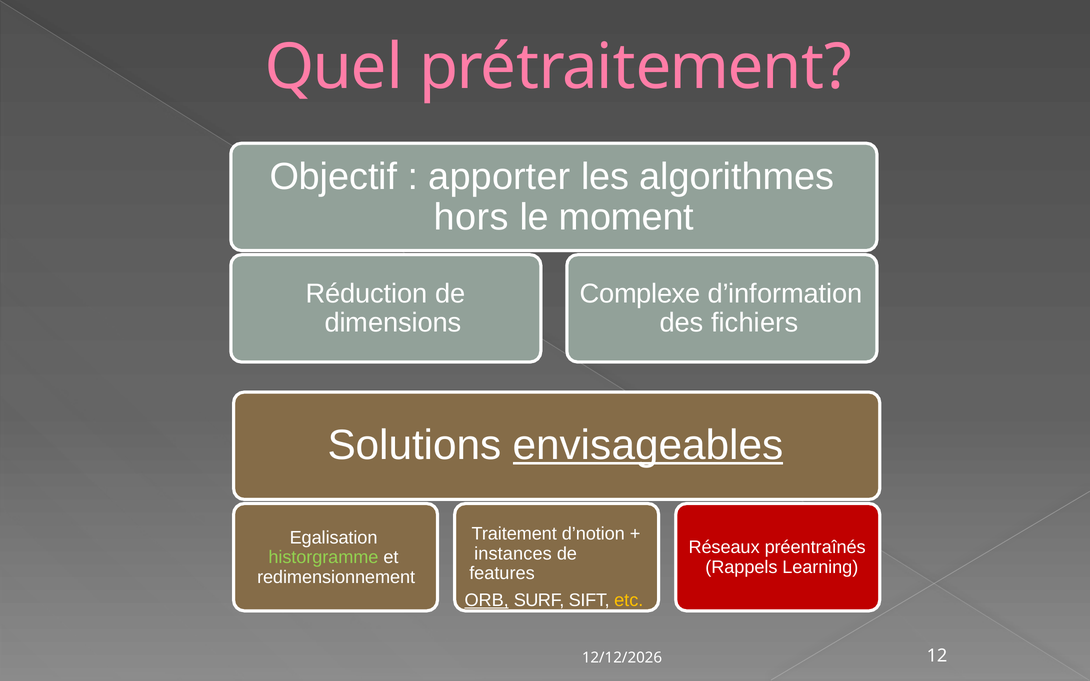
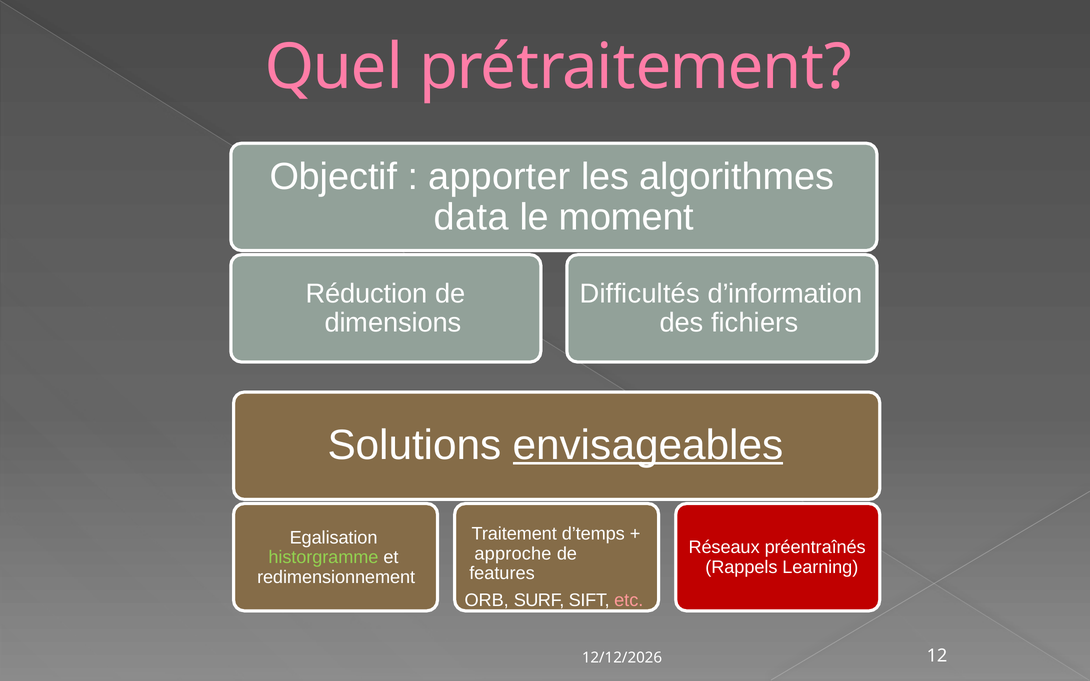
hors: hors -> data (471, 218)
Complexe: Complexe -> Difficultés (640, 294)
d’notion: d’notion -> d’temps (593, 534)
instances: instances -> approche (513, 554)
ORB underline: present -> none (487, 600)
etc colour: yellow -> pink (629, 600)
